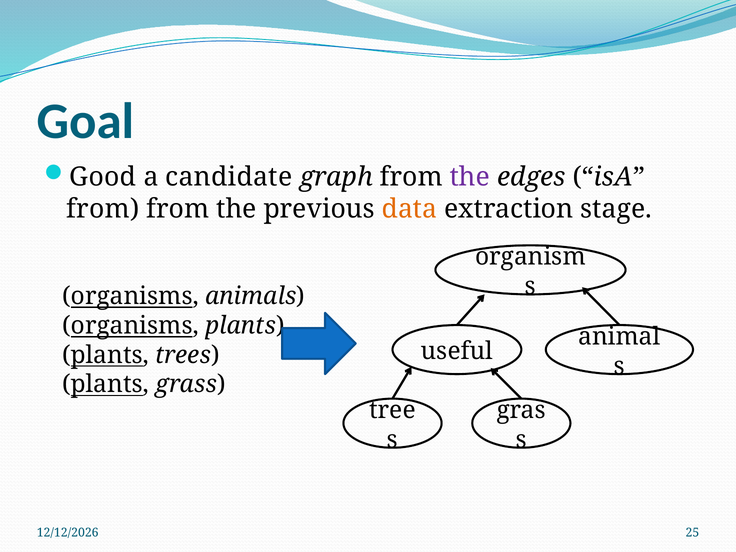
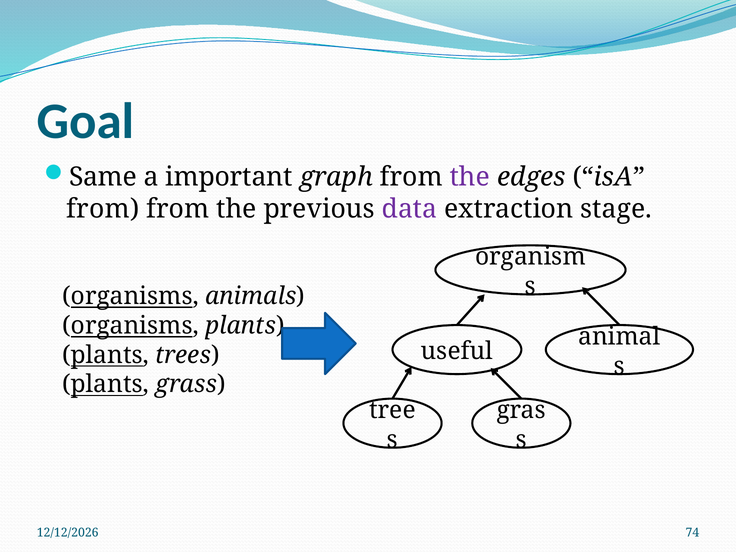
Good: Good -> Same (103, 177)
candidate: candidate -> important (229, 177)
data colour: orange -> purple (409, 209)
25: 25 -> 74 (692, 533)
